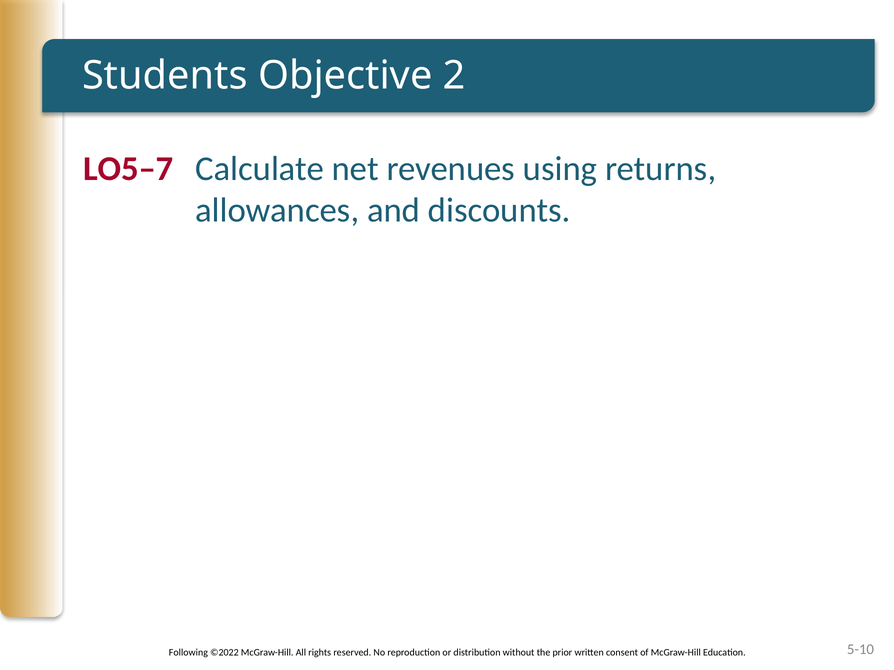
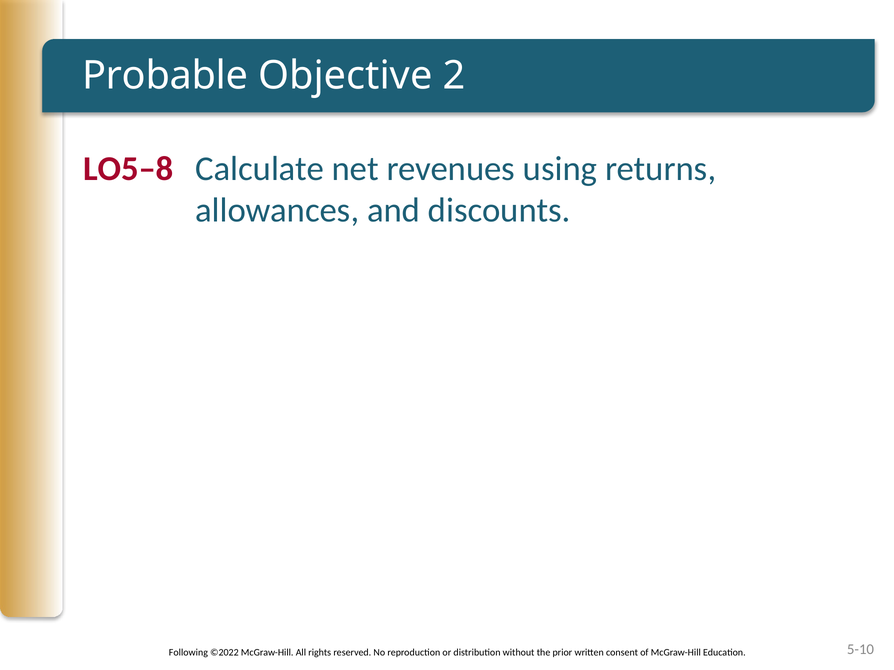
Students: Students -> Probable (165, 76)
LO5–7: LO5–7 -> LO5–8 (128, 169)
